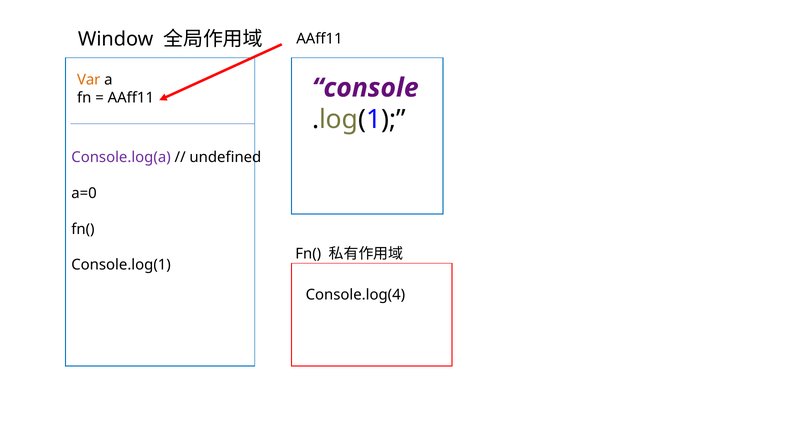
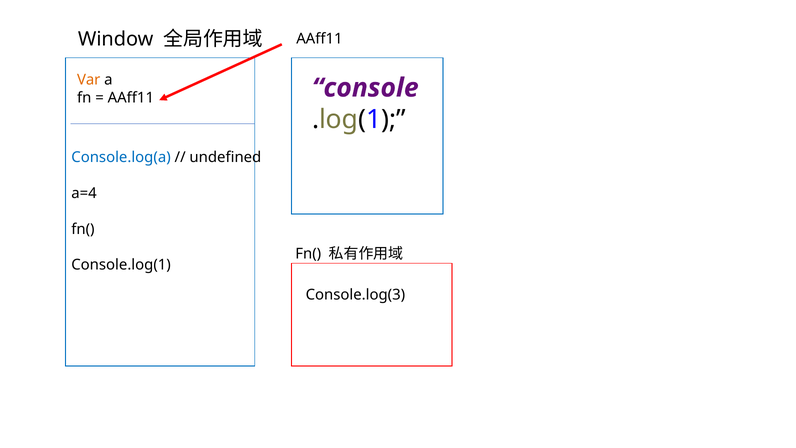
Console.log(a colour: purple -> blue (121, 157)
a=0: a=0 -> a=4 (84, 193)
Console.log(4: Console.log(4 -> Console.log(3 (355, 295)
